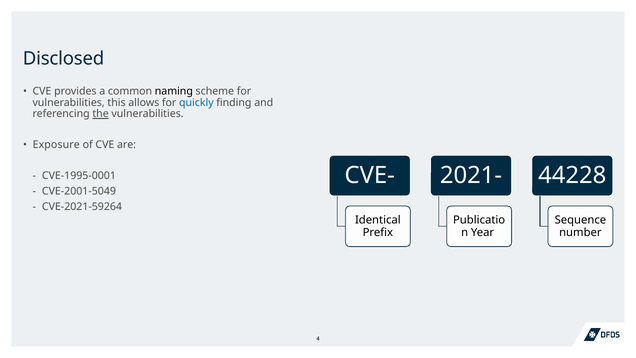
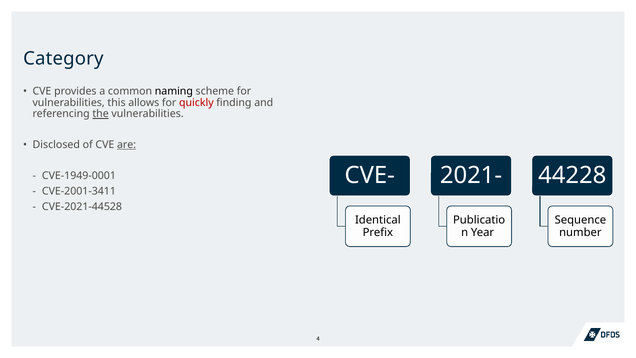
Disclosed: Disclosed -> Category (63, 58)
quickly colour: blue -> red (196, 102)
Exposure: Exposure -> Disclosed (56, 145)
are underline: none -> present (127, 145)
CVE-1995-0001: CVE-1995-0001 -> CVE-1949-0001 (79, 176)
CVE-2001-5049: CVE-2001-5049 -> CVE-2001-3411 (79, 191)
CVE-2021-59264: CVE-2021-59264 -> CVE-2021-44528 (82, 206)
